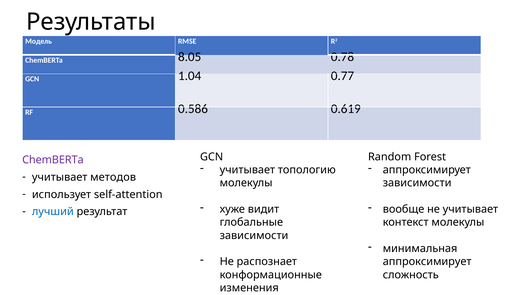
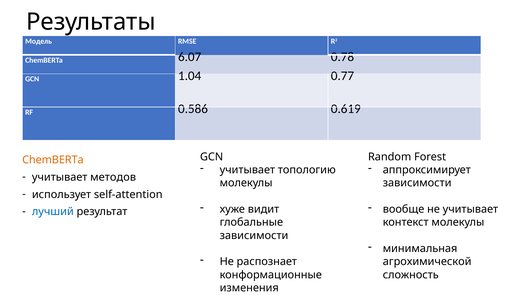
8.05: 8.05 -> 6.07 (190, 57)
ChemBERTa colour: purple -> orange (53, 160)
аппроксимирует: аппроксимирует -> агрохимической (427, 261)
